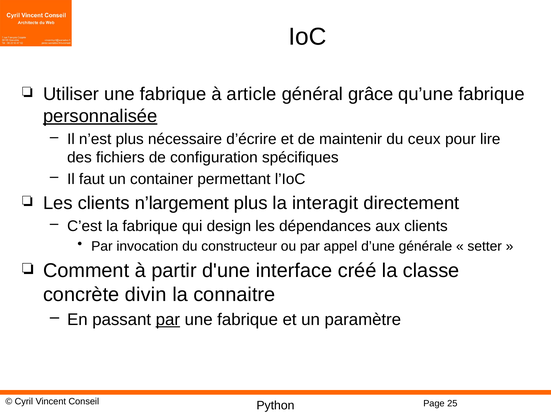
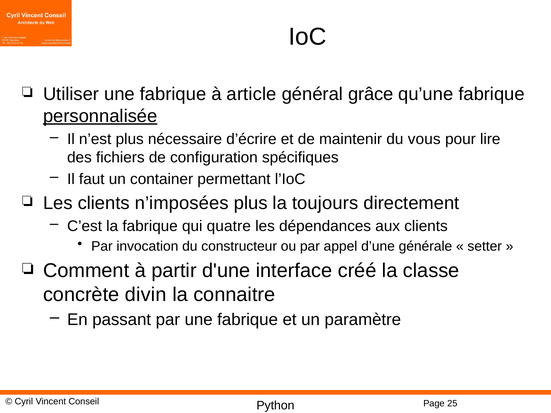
ceux: ceux -> vous (424, 139)
n’largement: n’largement -> n’imposées (182, 203)
interagit: interagit -> toujours (325, 203)
design: design -> quatre (229, 226)
par underline: present -> none (168, 320)
